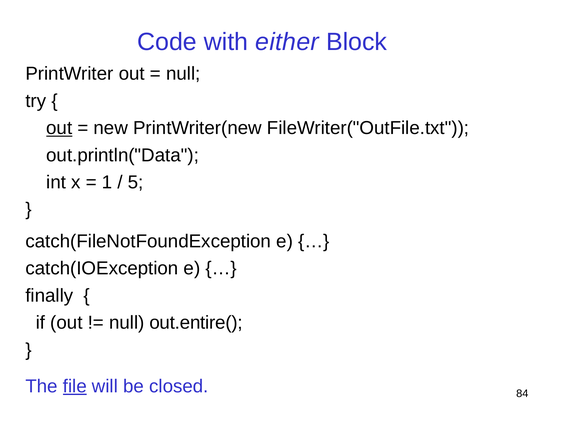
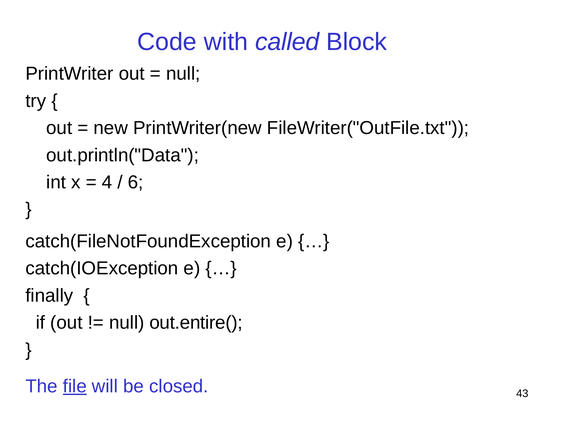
either: either -> called (287, 42)
out underline: present -> none (59, 128)
1: 1 -> 4 (107, 183)
5: 5 -> 6 (136, 183)
84: 84 -> 43 (522, 394)
